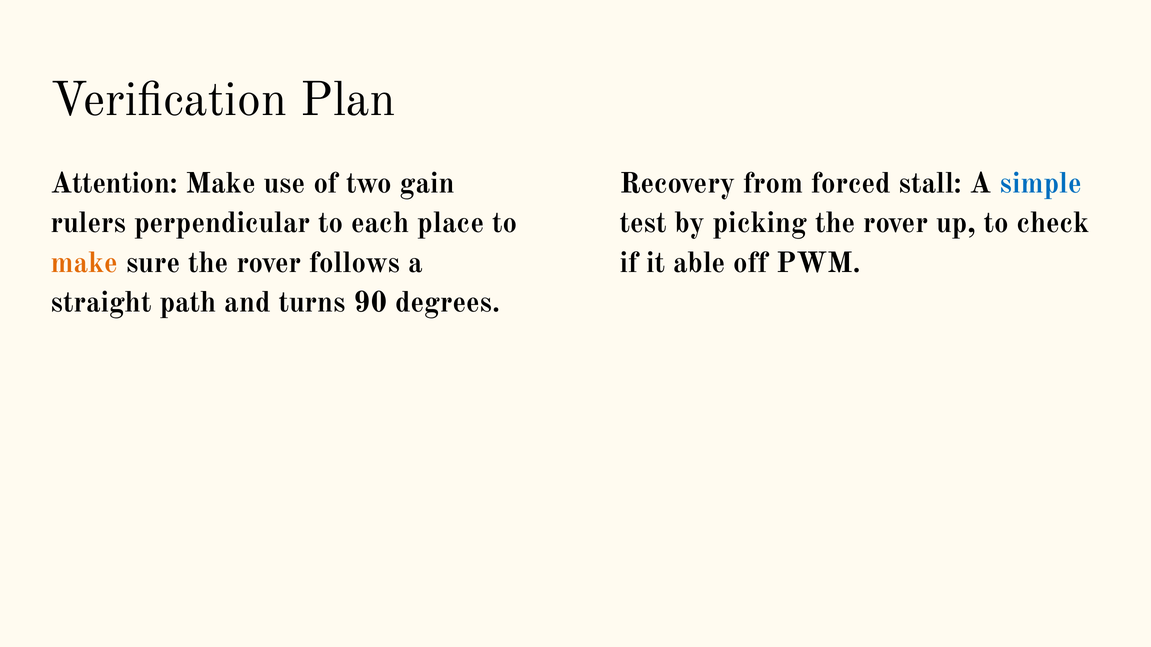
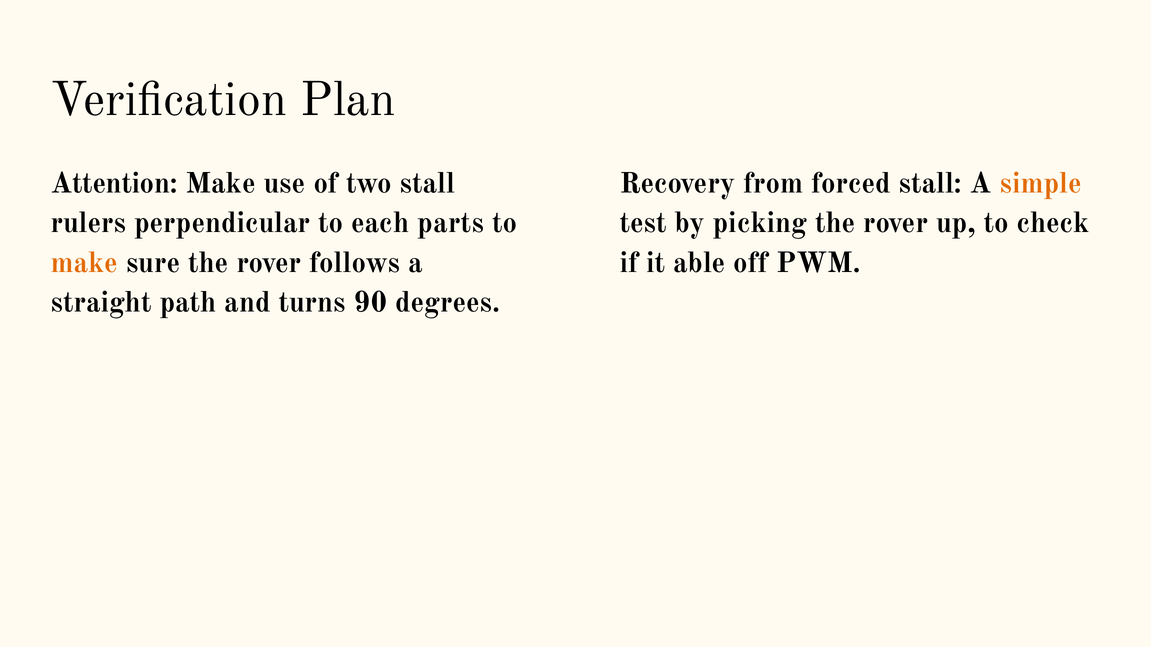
two gain: gain -> stall (427, 183)
simple colour: blue -> orange (1041, 183)
place: place -> parts (451, 223)
